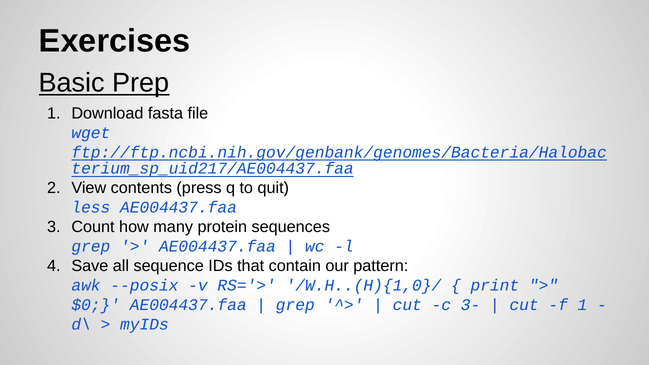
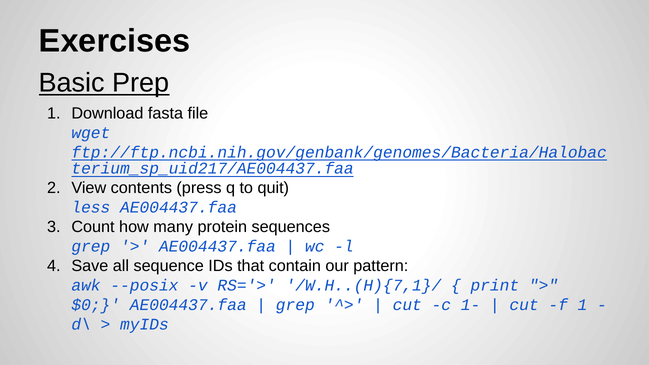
/W.H..(H){1,0}/: /W.H..(H){1,0}/ -> /W.H..(H){7,1}/ (363, 285)
3-: 3- -> 1- (471, 305)
